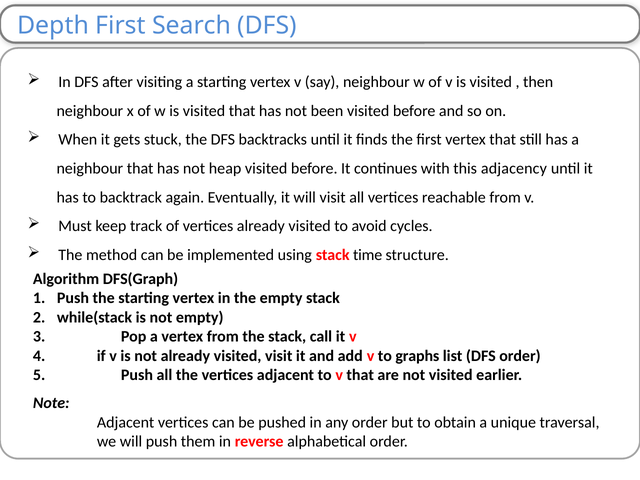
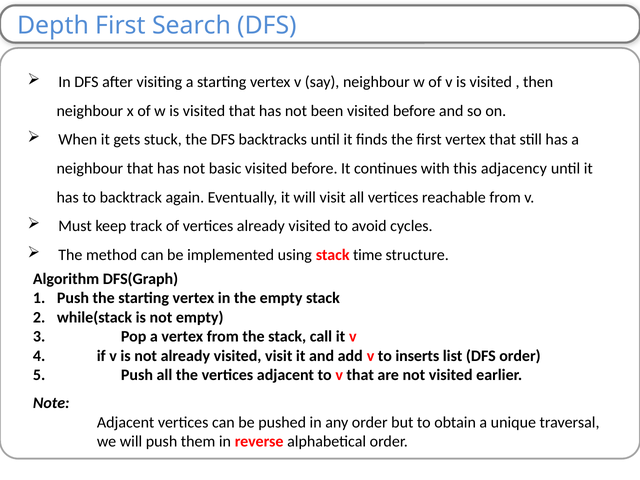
heap: heap -> basic (225, 169)
graphs: graphs -> inserts (417, 356)
